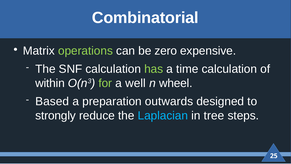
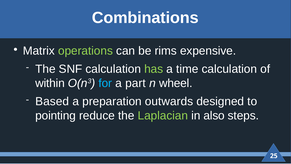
Combinatorial: Combinatorial -> Combinations (145, 18)
zero: zero -> rims (166, 51)
for colour: light green -> light blue (105, 83)
well: well -> part (136, 83)
strongly: strongly -> pointing (56, 115)
Laplacian colour: light blue -> light green (163, 115)
tree: tree -> also (214, 115)
